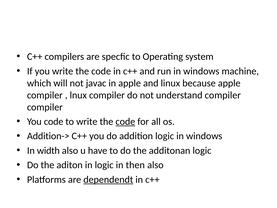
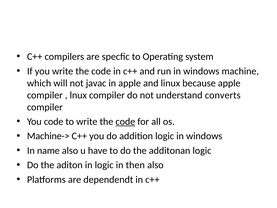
understand compiler: compiler -> converts (223, 95)
Addition->: Addition-> -> Machine-> (48, 136)
width: width -> name (48, 150)
dependendt underline: present -> none (108, 179)
